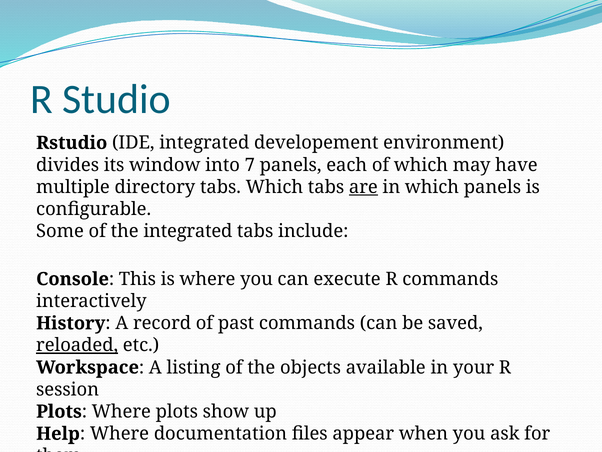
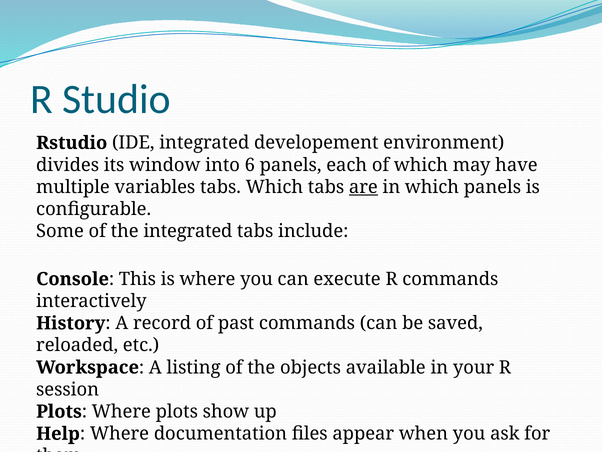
7: 7 -> 6 (250, 165)
directory: directory -> variables (155, 187)
reloaded underline: present -> none (77, 345)
